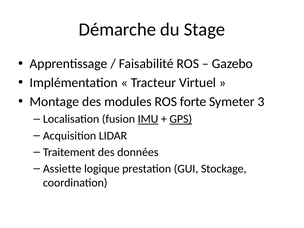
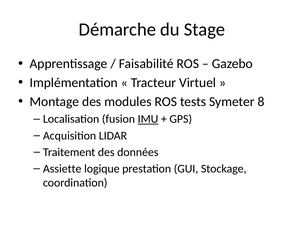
forte: forte -> tests (193, 102)
3: 3 -> 8 (261, 102)
GPS underline: present -> none (181, 119)
